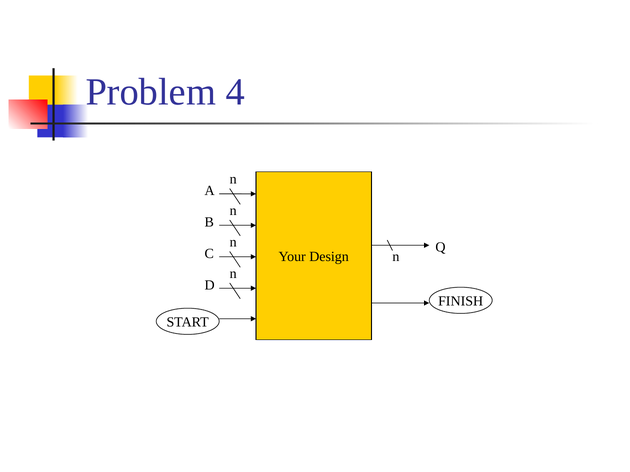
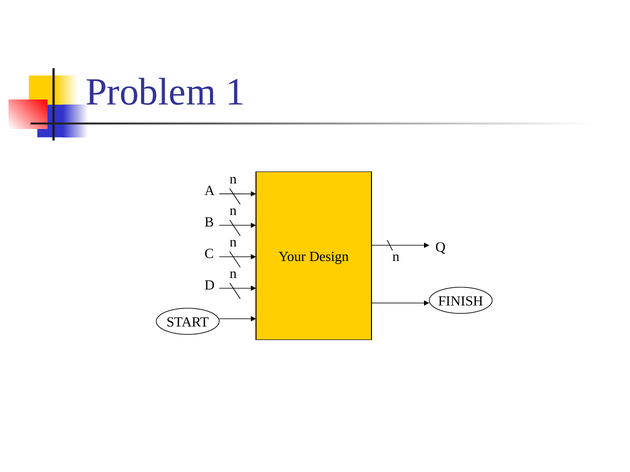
4: 4 -> 1 (235, 92)
